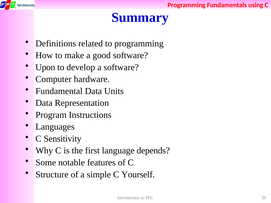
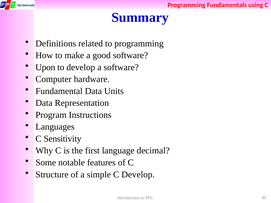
depends: depends -> decimal (153, 151)
C Yourself: Yourself -> Develop (138, 175)
